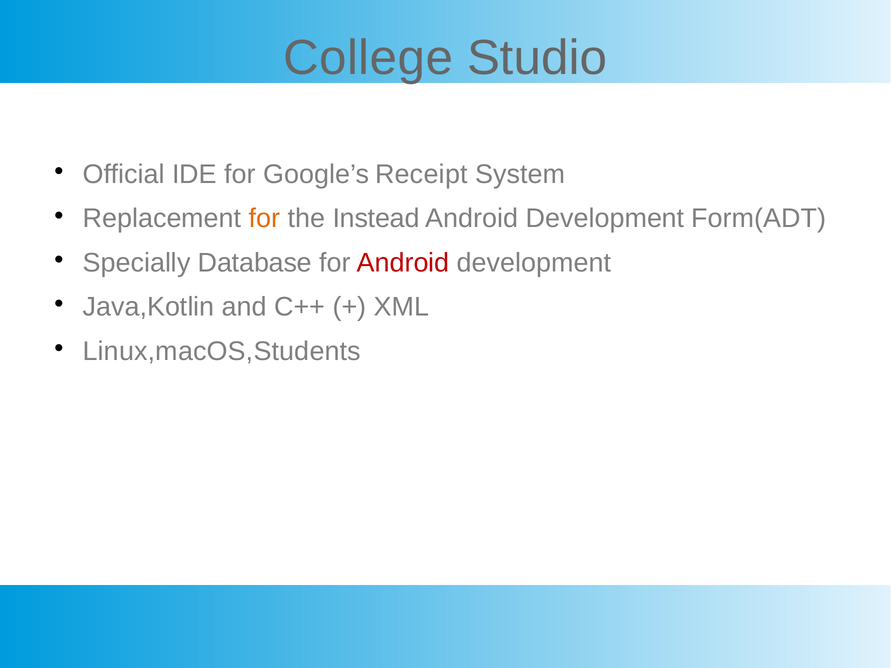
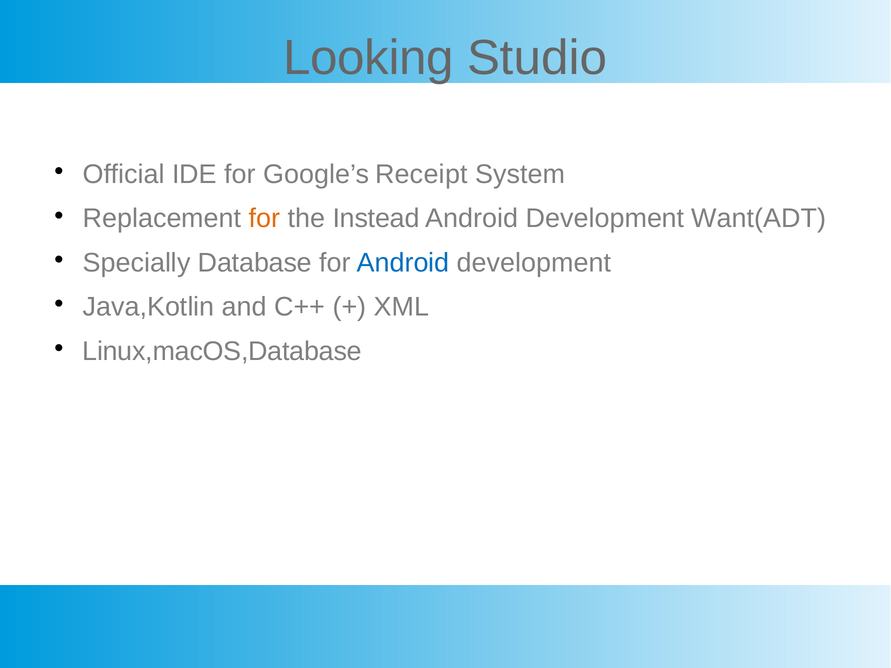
College: College -> Looking (368, 58)
Form(ADT: Form(ADT -> Want(ADT (759, 219)
Android colour: red -> blue (403, 263)
Linux,macOS,Students: Linux,macOS,Students -> Linux,macOS,Database (222, 351)
